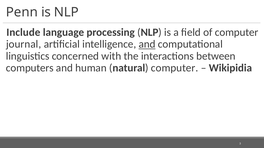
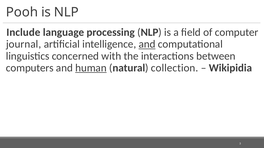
Penn: Penn -> Pooh (22, 12)
human underline: none -> present (91, 68)
natural computer: computer -> collection (175, 68)
